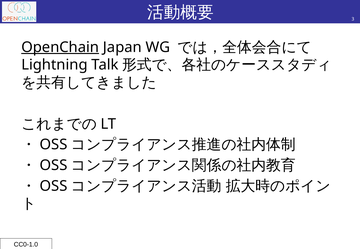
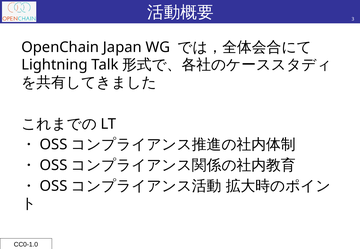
OpenChain underline: present -> none (60, 47)
